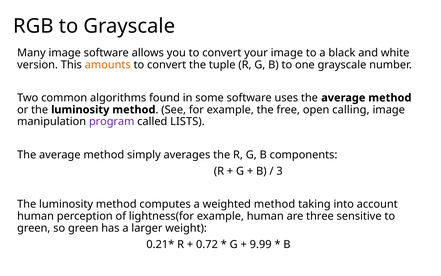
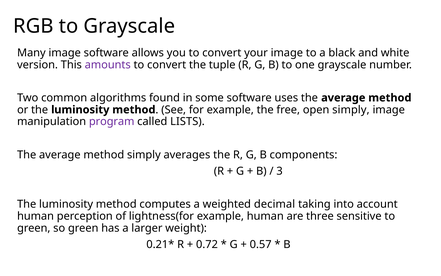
amounts colour: orange -> purple (108, 65)
open calling: calling -> simply (351, 110)
weighted method: method -> decimal (275, 204)
9.99: 9.99 -> 0.57 (261, 244)
